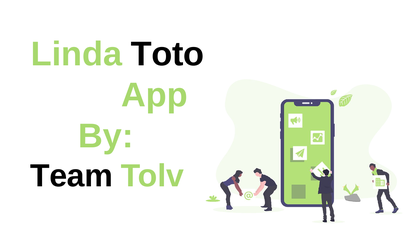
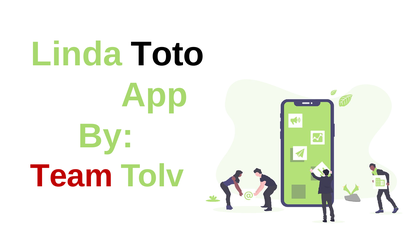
Team colour: black -> red (72, 176)
